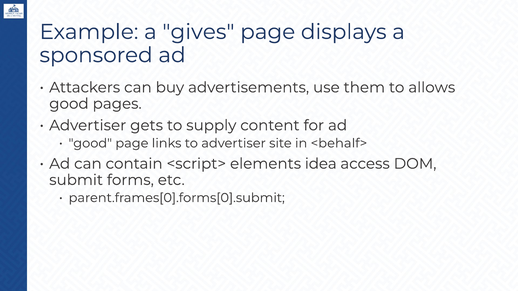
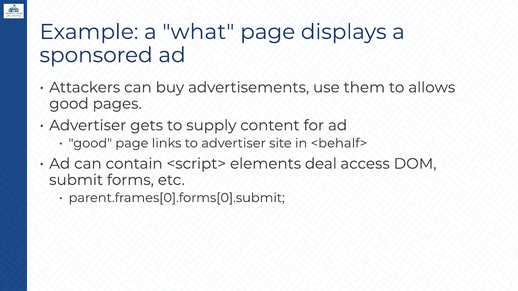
gives: gives -> what (198, 32)
idea: idea -> deal (321, 164)
